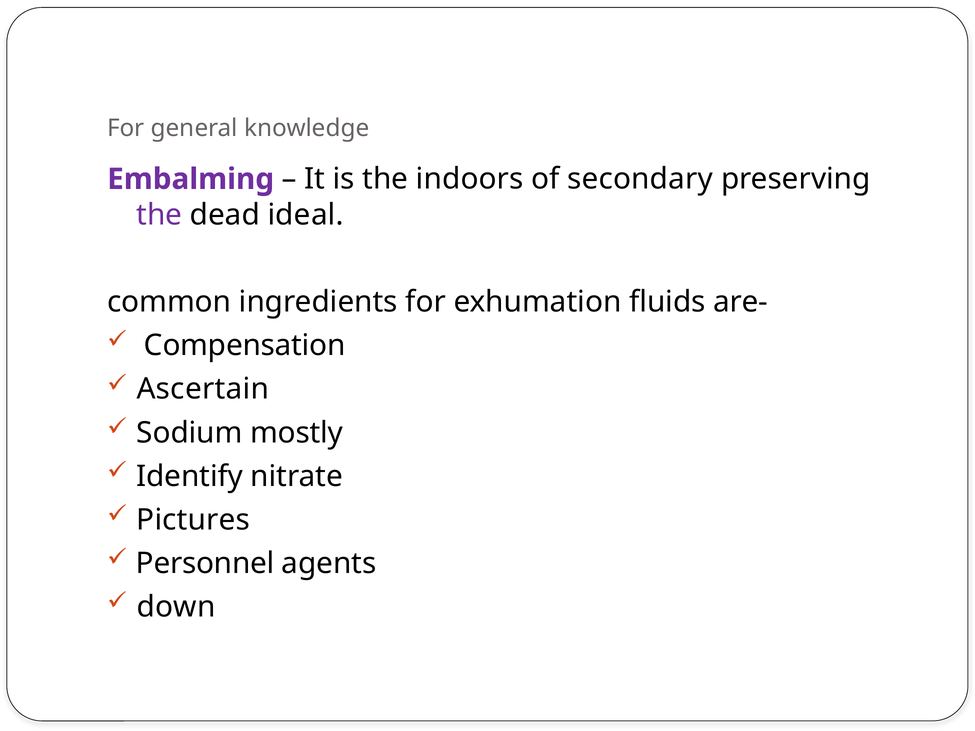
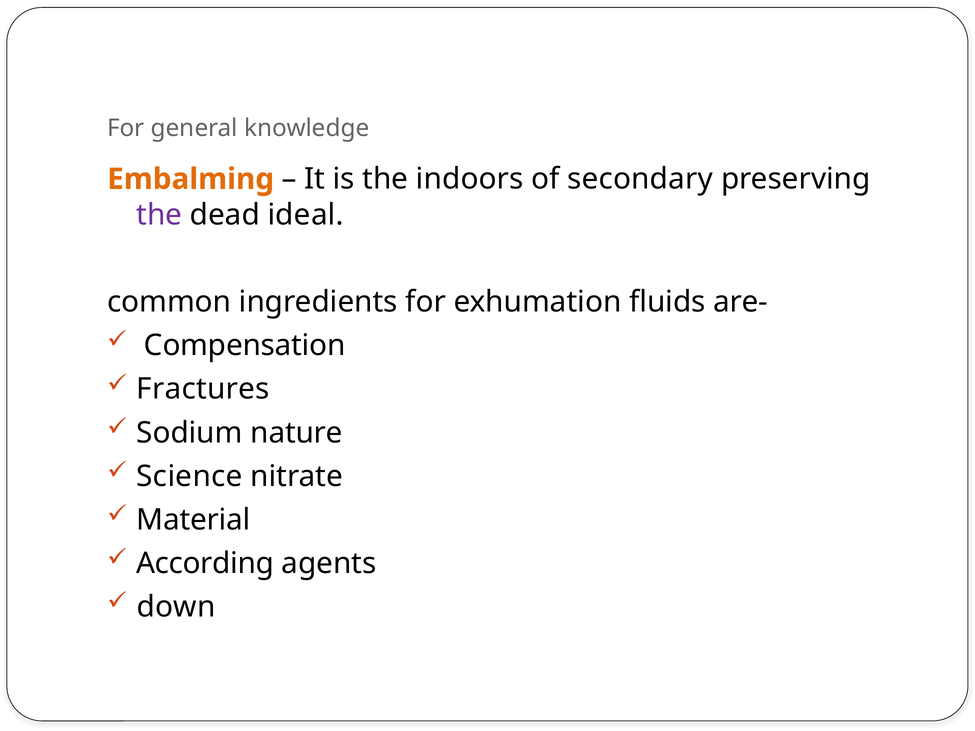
Embalming colour: purple -> orange (191, 179)
Ascertain: Ascertain -> Fractures (203, 389)
mostly: mostly -> nature (297, 433)
Identify: Identify -> Science (189, 477)
Pictures: Pictures -> Material (193, 520)
Personnel: Personnel -> According (205, 564)
